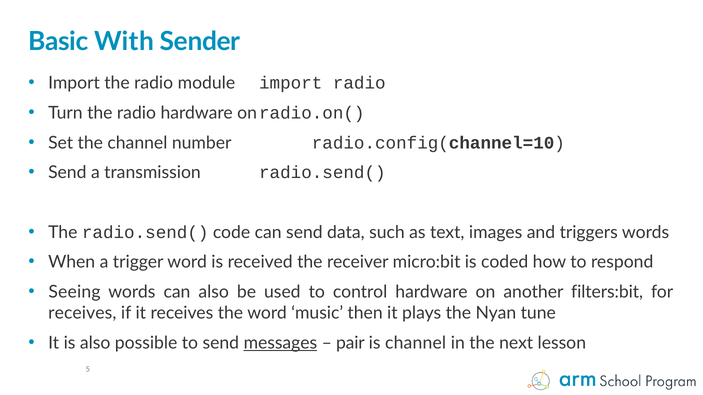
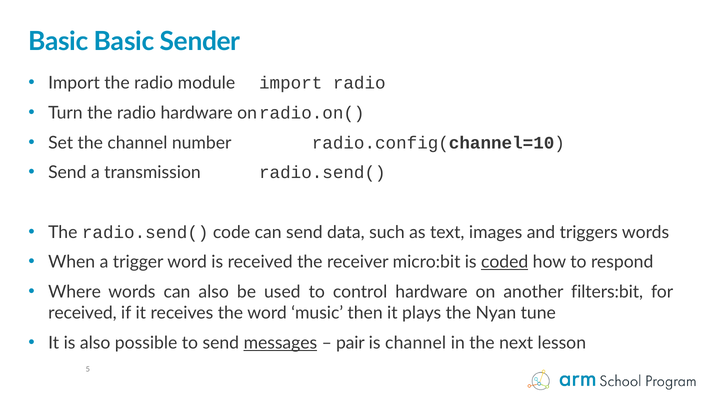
Basic With: With -> Basic (124, 41)
coded underline: none -> present (505, 262)
Seeing: Seeing -> Where (75, 292)
receives: receives -> received (82, 313)
